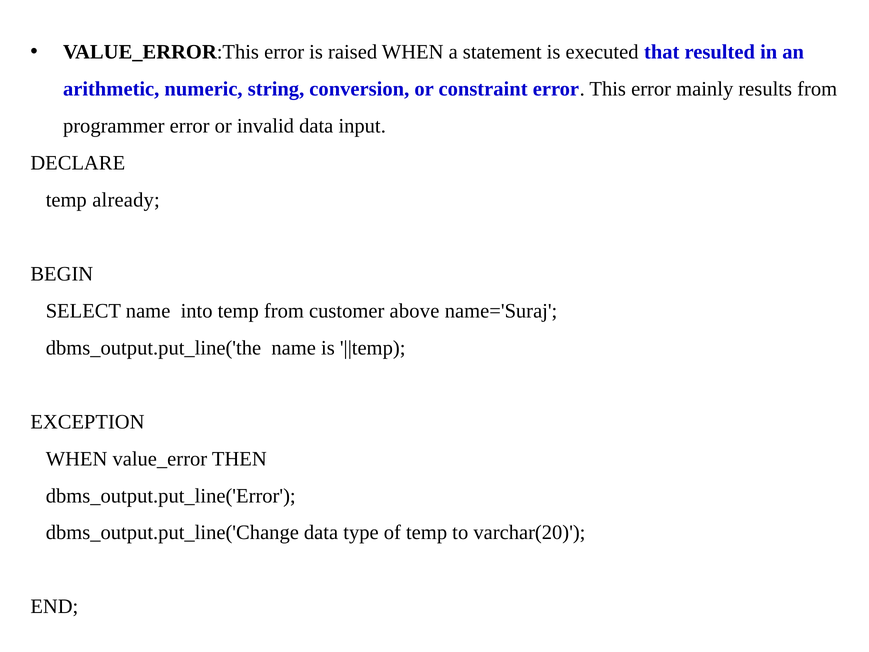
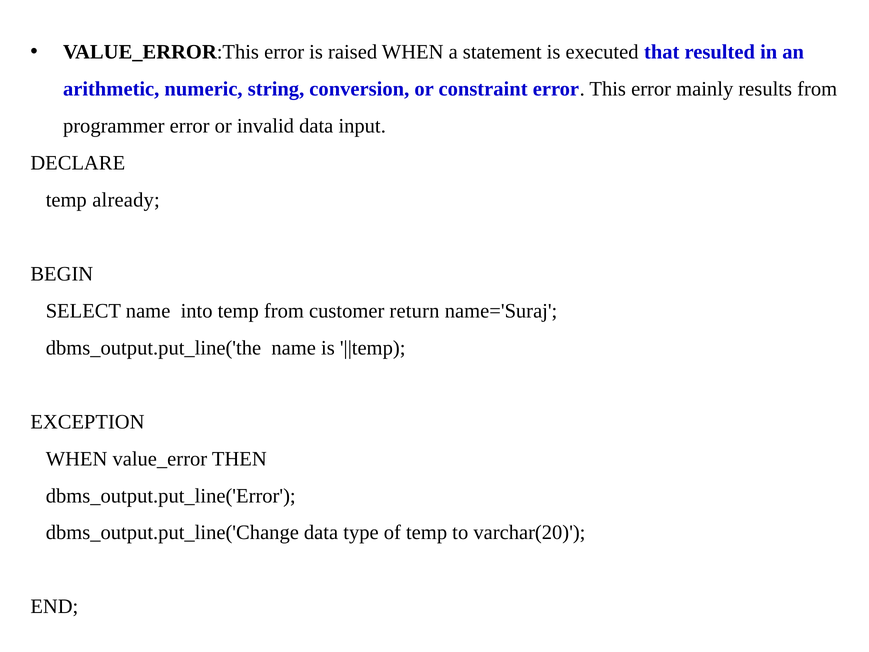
above: above -> return (414, 311)
